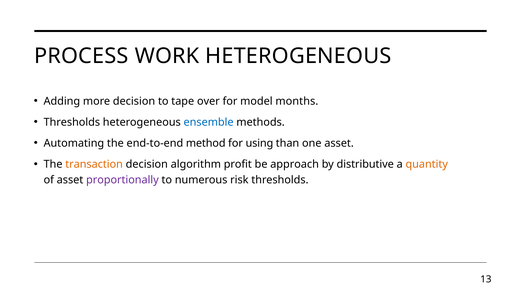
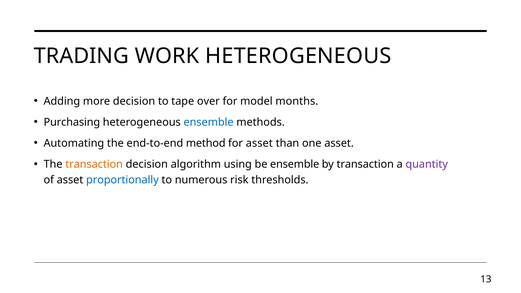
PROCESS: PROCESS -> TRADING (81, 56)
Thresholds: Thresholds -> Purchasing (72, 122)
for using: using -> asset (259, 143)
profit: profit -> using (238, 164)
be approach: approach -> ensemble (295, 164)
by distributive: distributive -> transaction (365, 164)
quantity colour: orange -> purple (427, 164)
proportionally colour: purple -> blue (122, 180)
